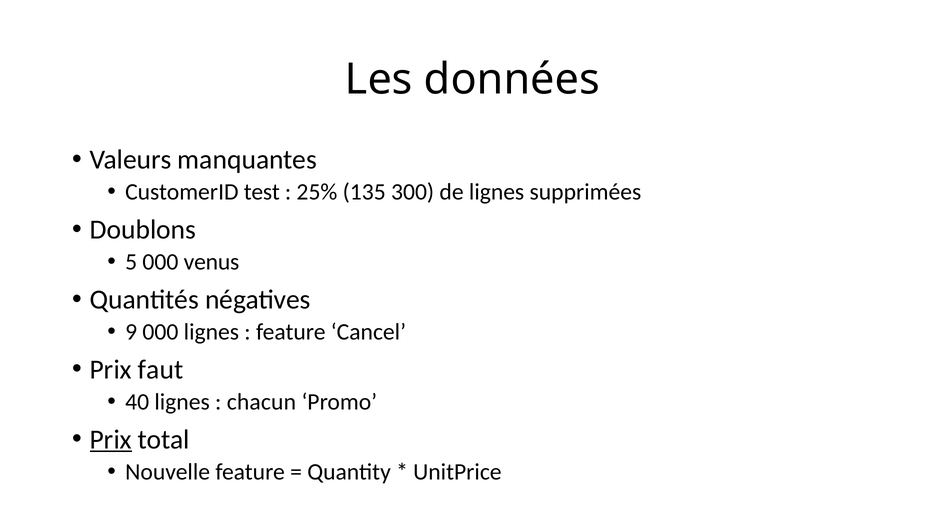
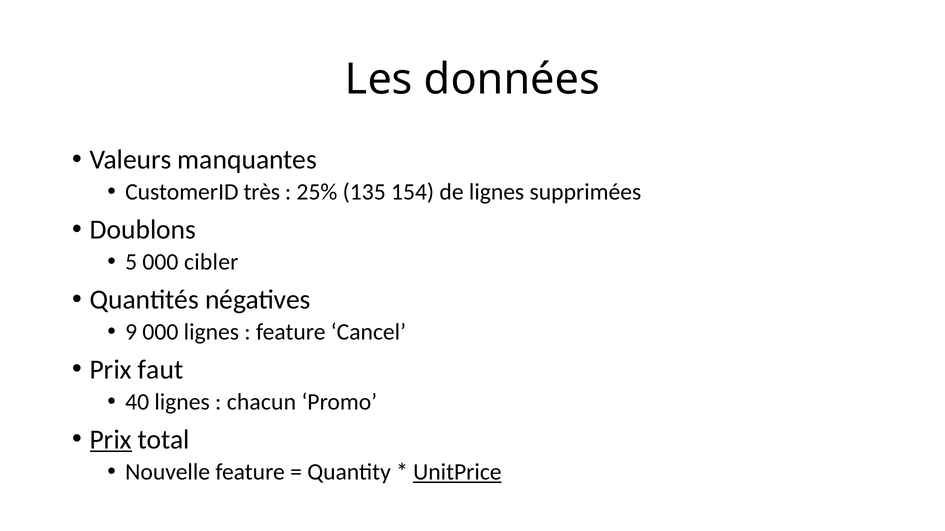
test: test -> très (262, 192)
300: 300 -> 154 (413, 192)
venus: venus -> cibler (211, 262)
UnitPrice underline: none -> present (457, 473)
